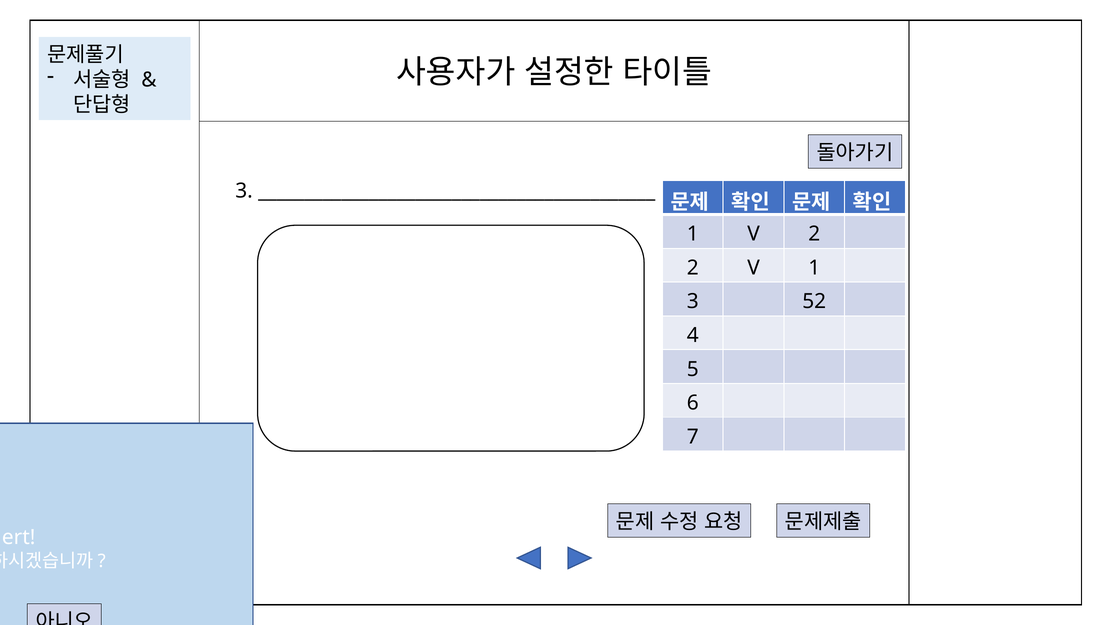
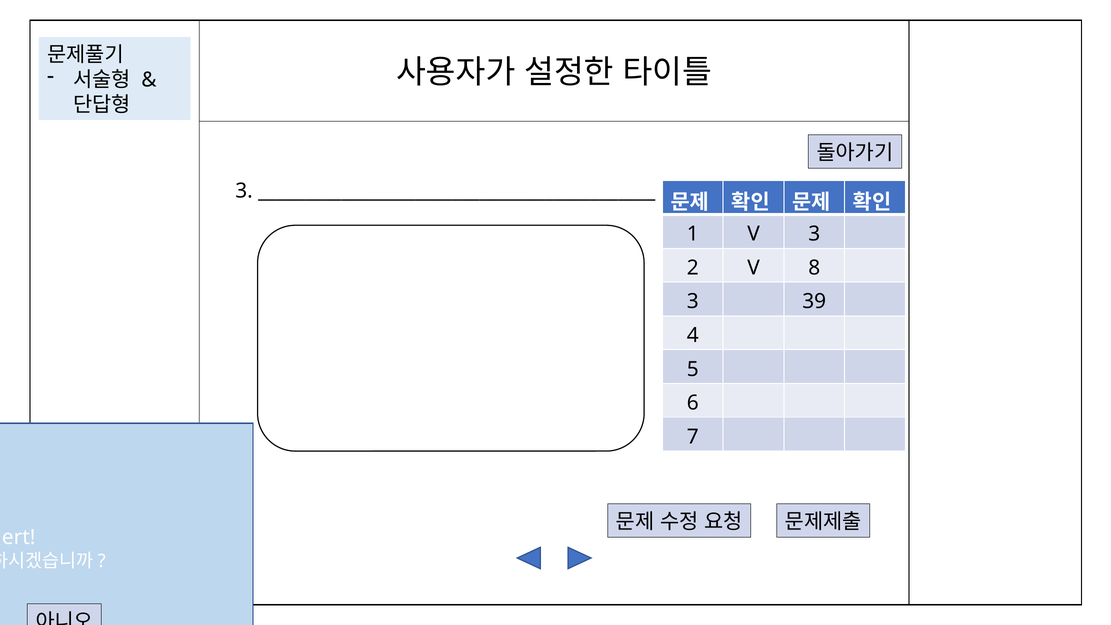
V 2: 2 -> 3 (814, 234)
V 1: 1 -> 8 (814, 268)
52: 52 -> 39 (814, 302)
